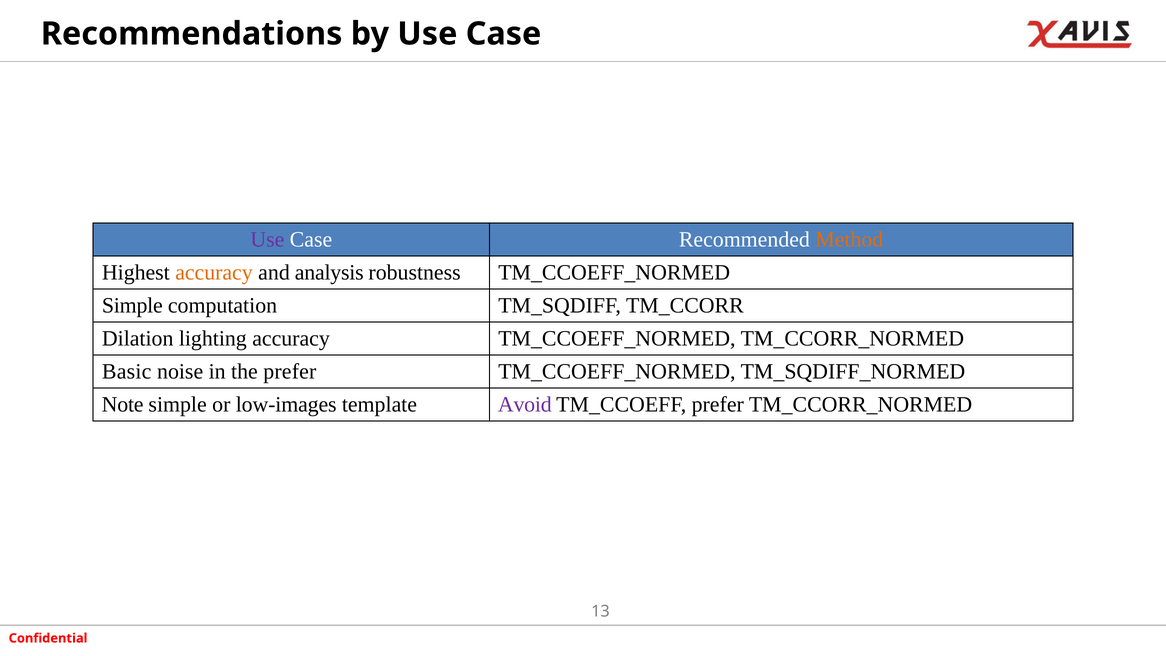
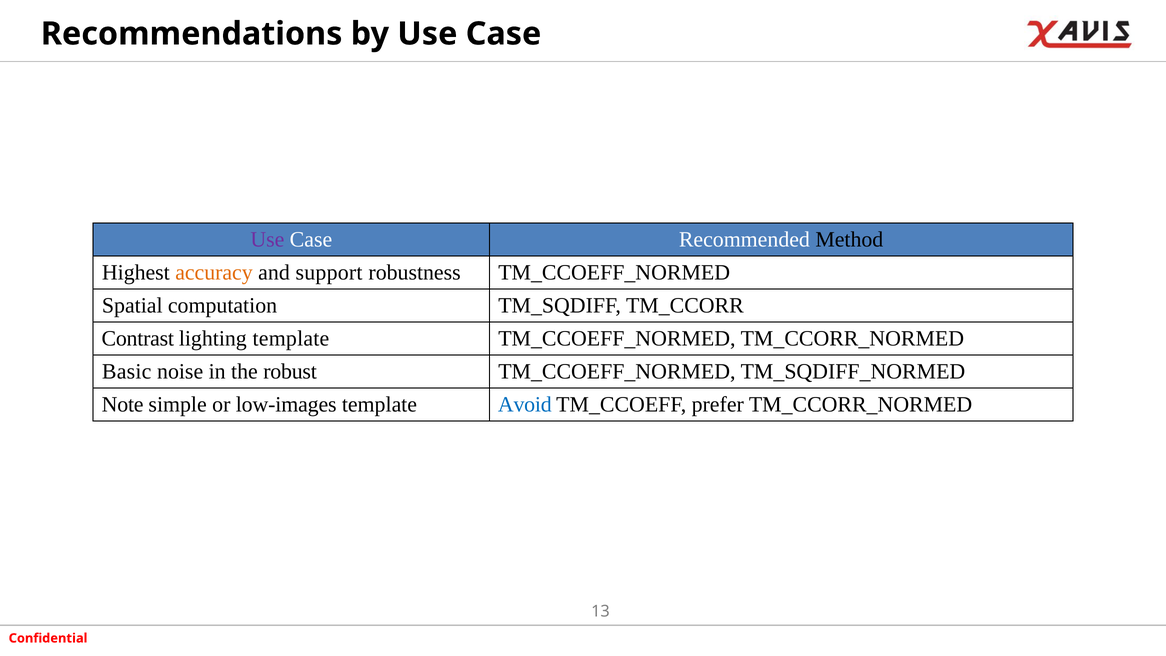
Method colour: orange -> black (849, 240)
analysis: analysis -> support (329, 273)
Simple: Simple -> Spatial (132, 306)
Dilation: Dilation -> Contrast (138, 339)
lighting accuracy: accuracy -> template (291, 339)
the prefer: prefer -> robust (290, 372)
Avoid colour: purple -> blue (525, 405)
